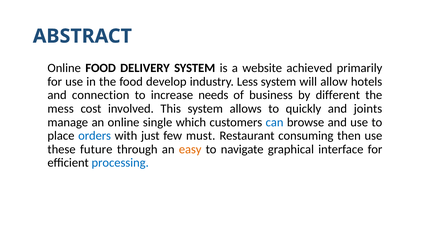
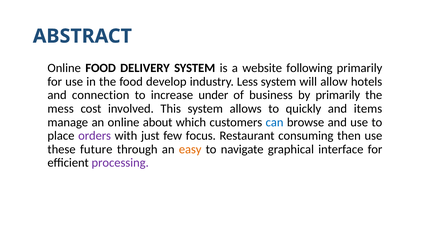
achieved: achieved -> following (309, 68)
needs: needs -> under (213, 95)
by different: different -> primarily (338, 95)
joints: joints -> items (368, 109)
single: single -> about (158, 122)
orders colour: blue -> purple (95, 136)
must: must -> focus (201, 136)
processing colour: blue -> purple (120, 163)
